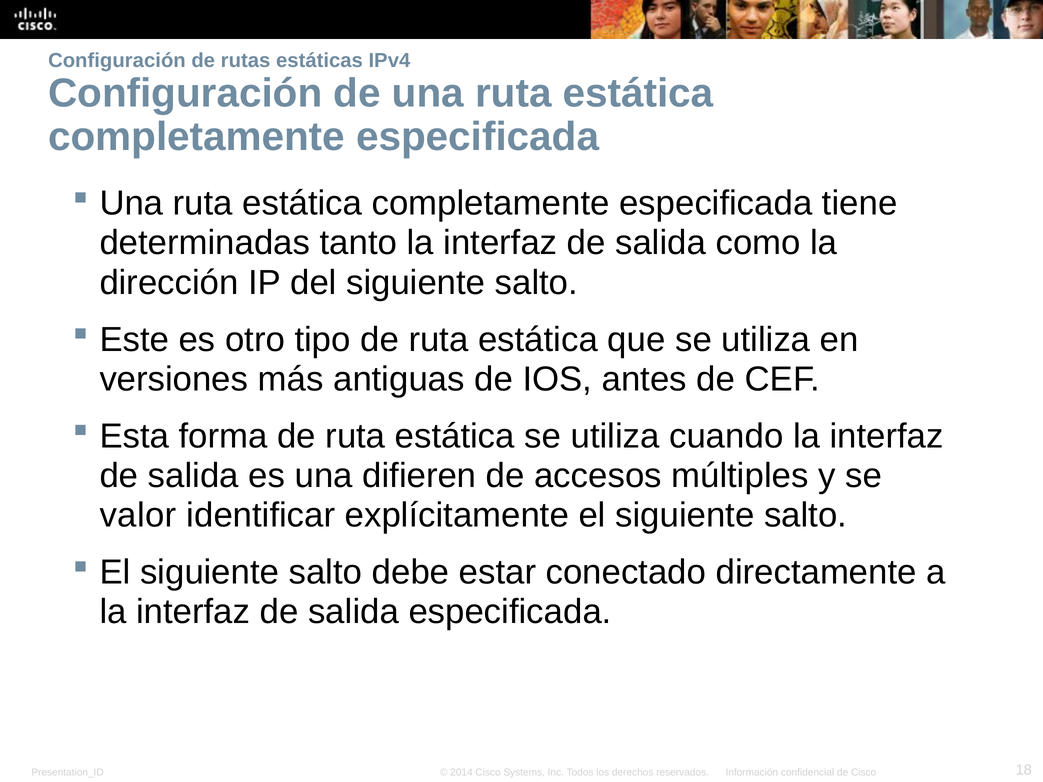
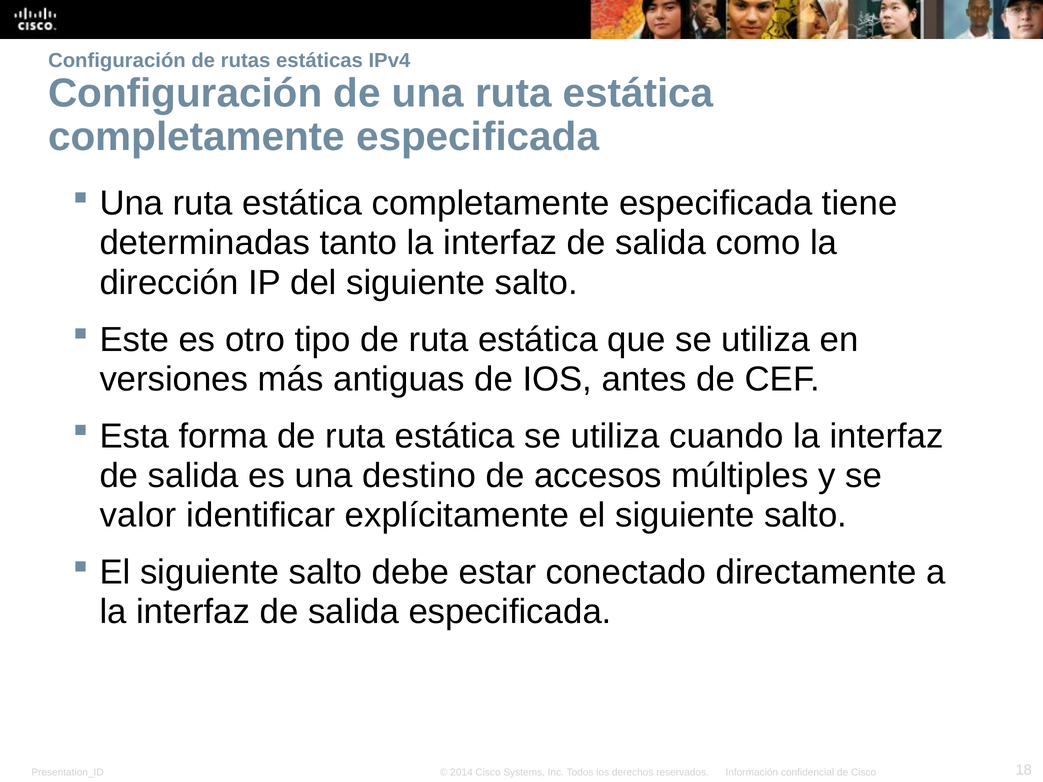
difieren: difieren -> destino (419, 476)
